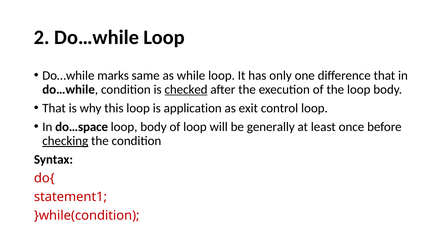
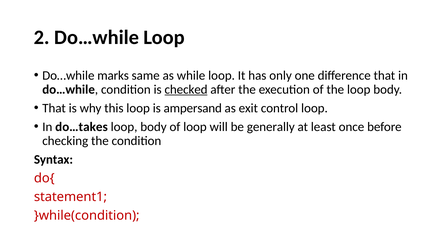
application: application -> ampersand (193, 108)
do…space: do…space -> do…takes (81, 126)
checking underline: present -> none (65, 140)
